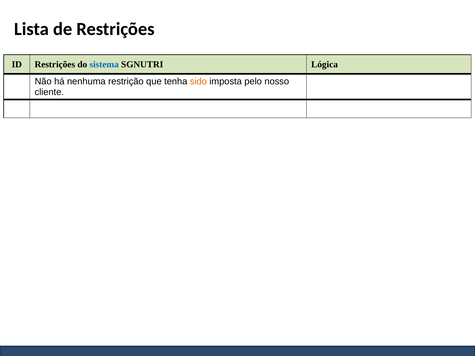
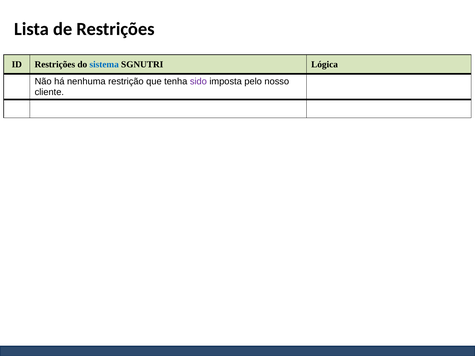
sido colour: orange -> purple (198, 82)
